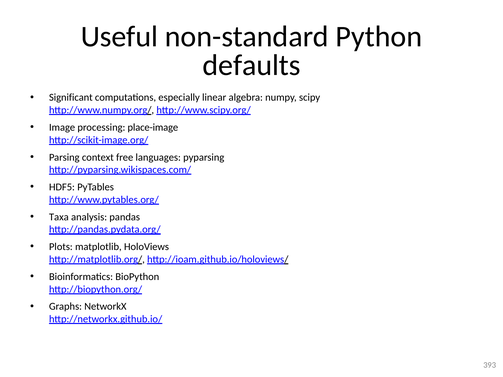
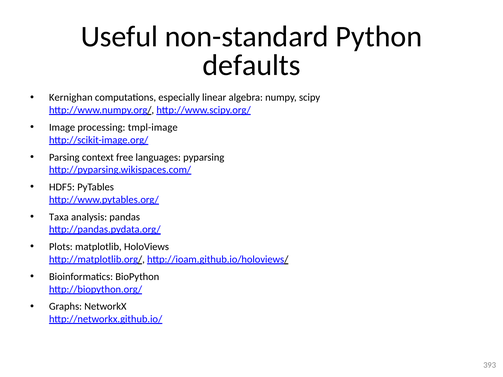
Significant: Significant -> Kernighan (71, 98)
place-image: place-image -> tmpl-image (153, 127)
